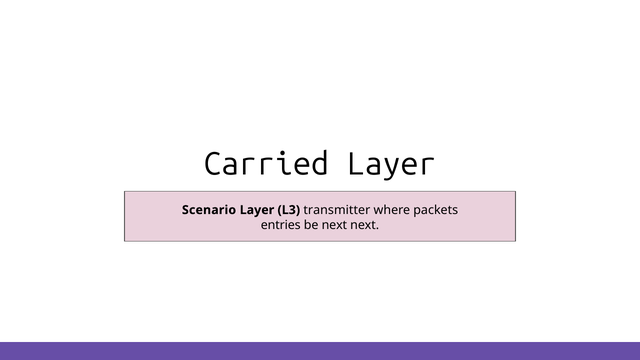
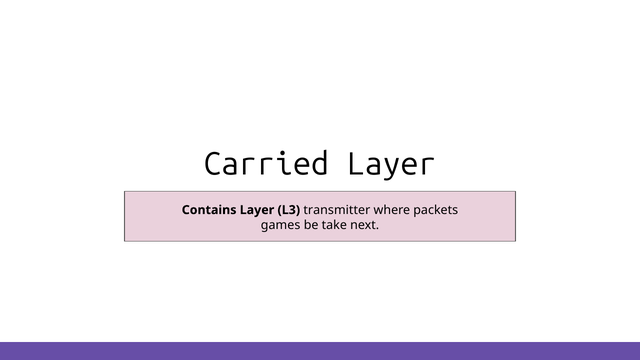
Scenario: Scenario -> Contains (209, 210)
entries: entries -> games (281, 225)
be next: next -> take (334, 225)
